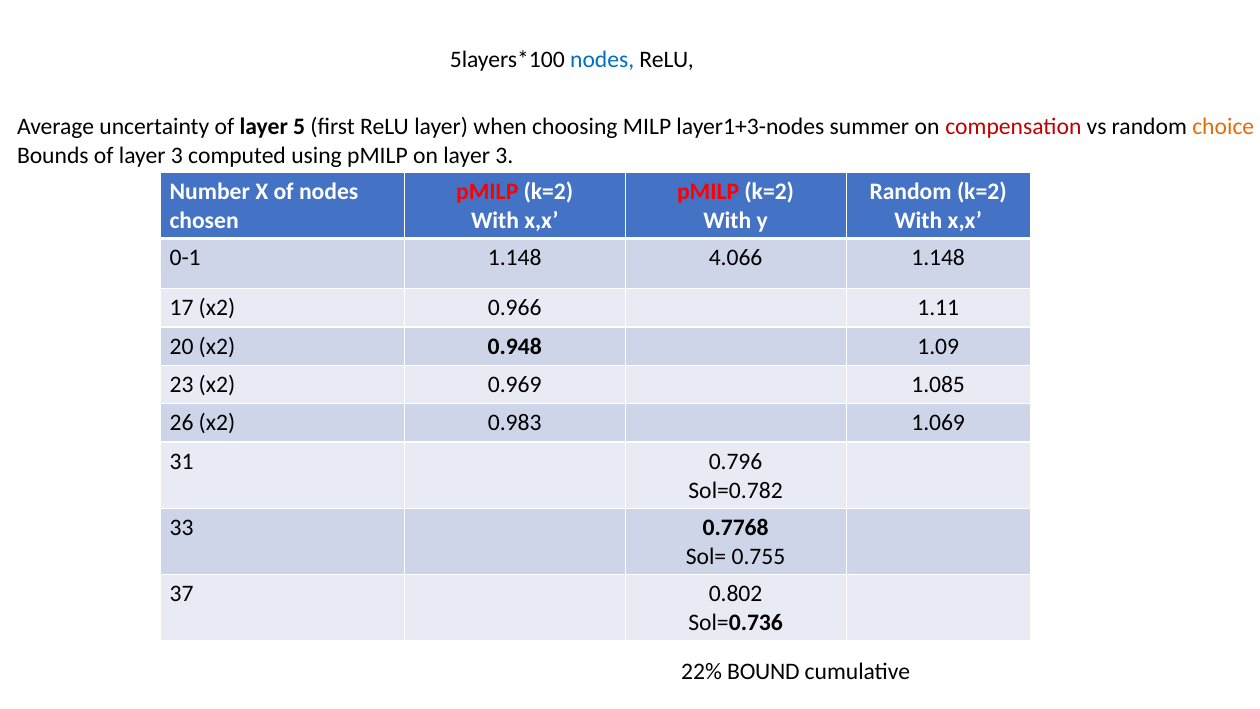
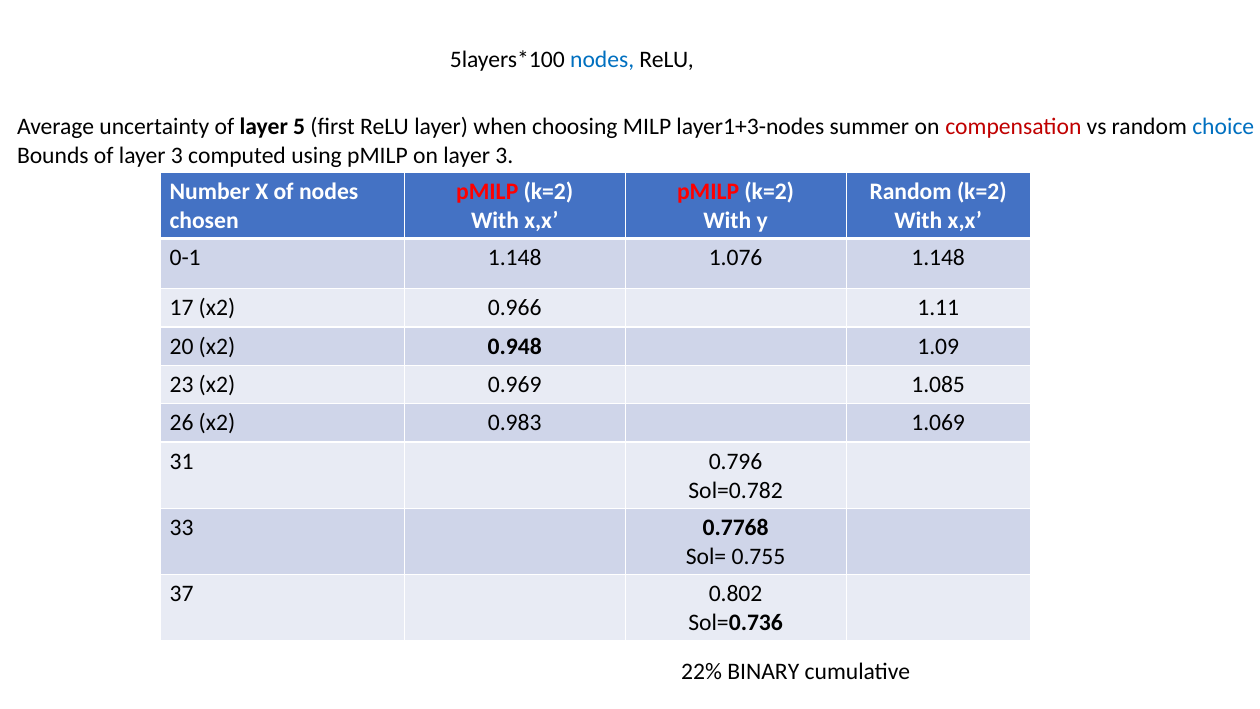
choice colour: orange -> blue (1223, 127)
4.066: 4.066 -> 1.076 (736, 258)
BOUND: BOUND -> BINARY (763, 671)
